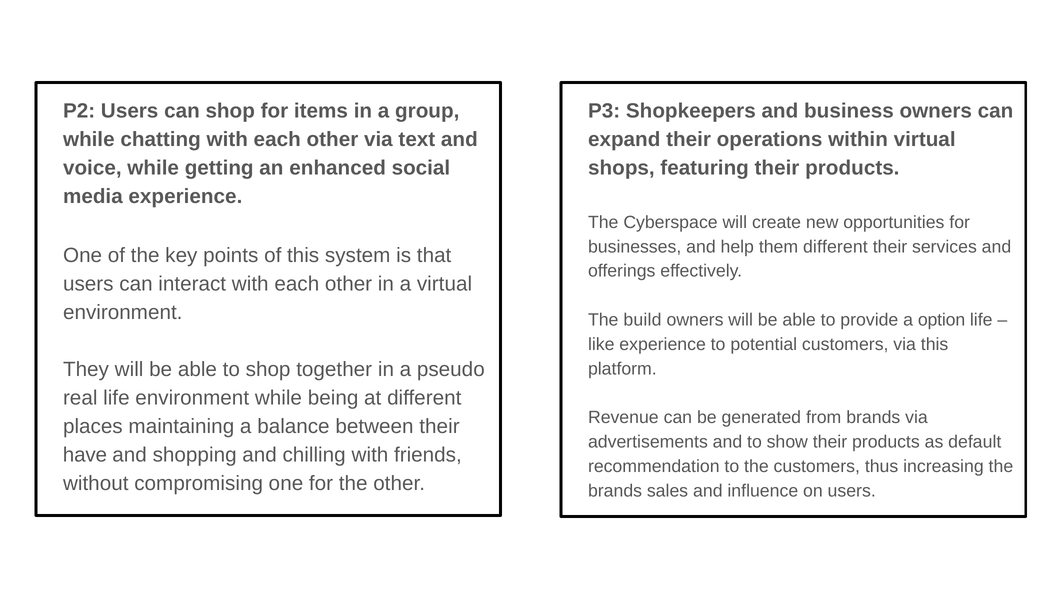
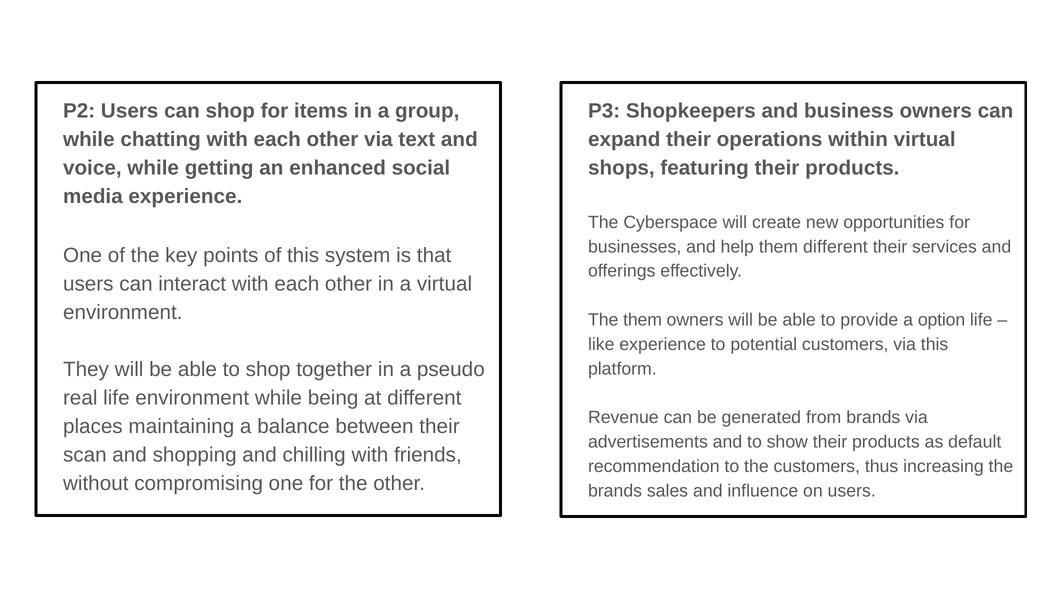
The build: build -> them (643, 320)
have: have -> scan (85, 455)
